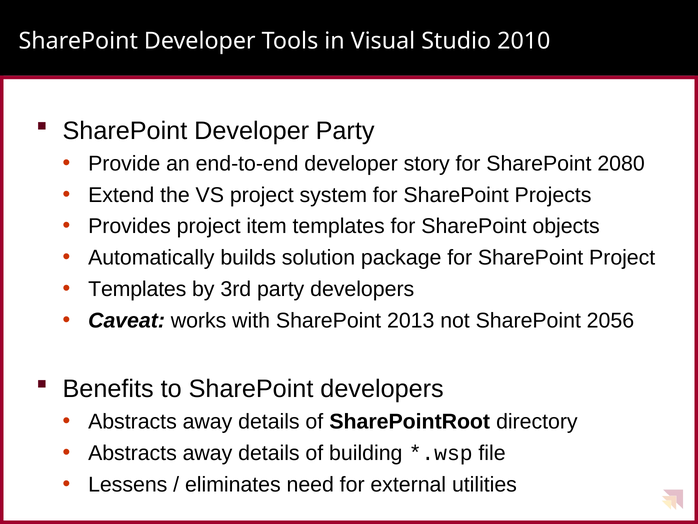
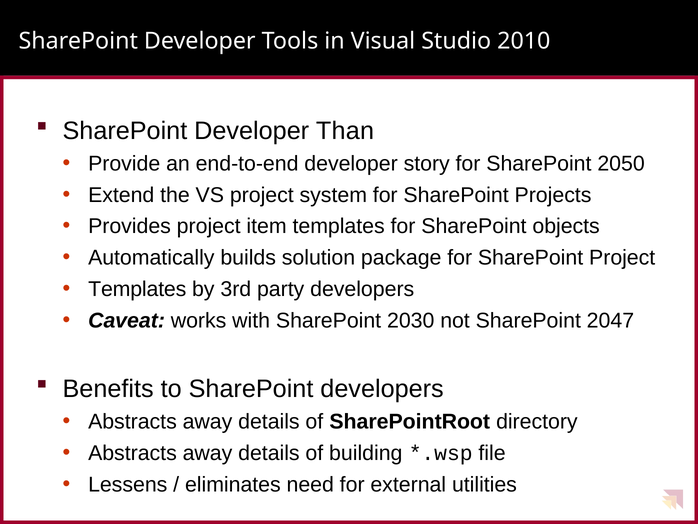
Developer Party: Party -> Than (345, 131)
2080: 2080 -> 2050 (621, 163)
2013: 2013 -> 2030 (411, 320)
2056: 2056 -> 2047 (610, 320)
